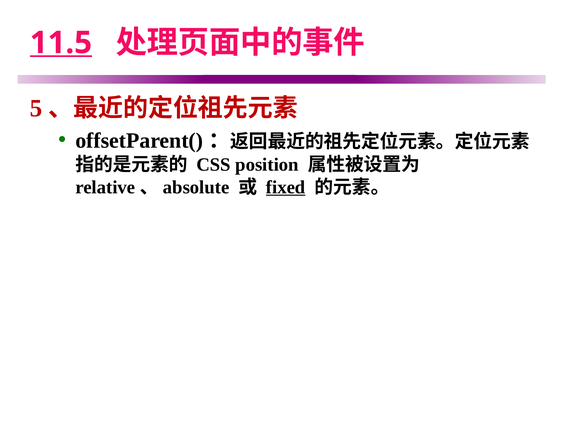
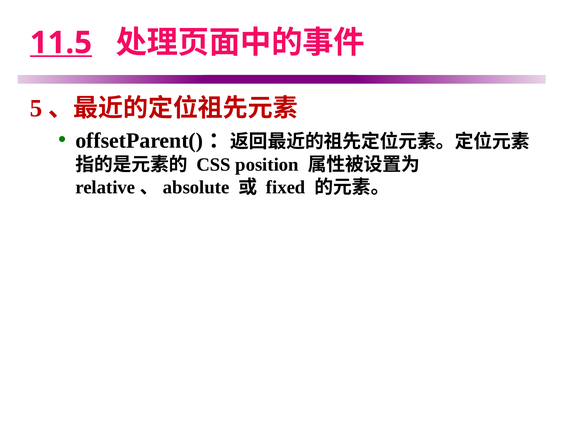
fixed underline: present -> none (286, 187)
